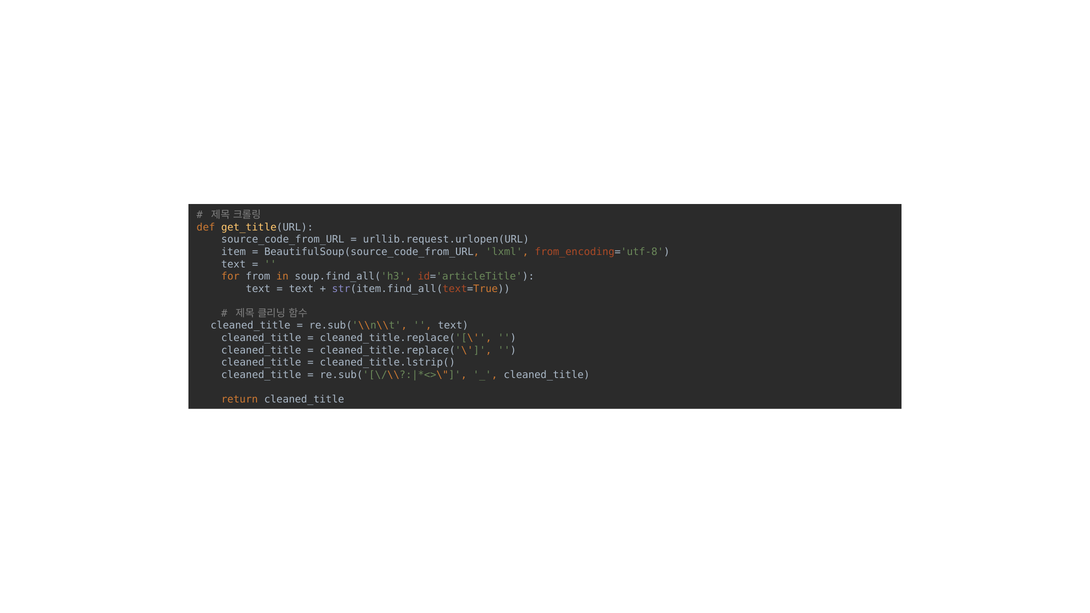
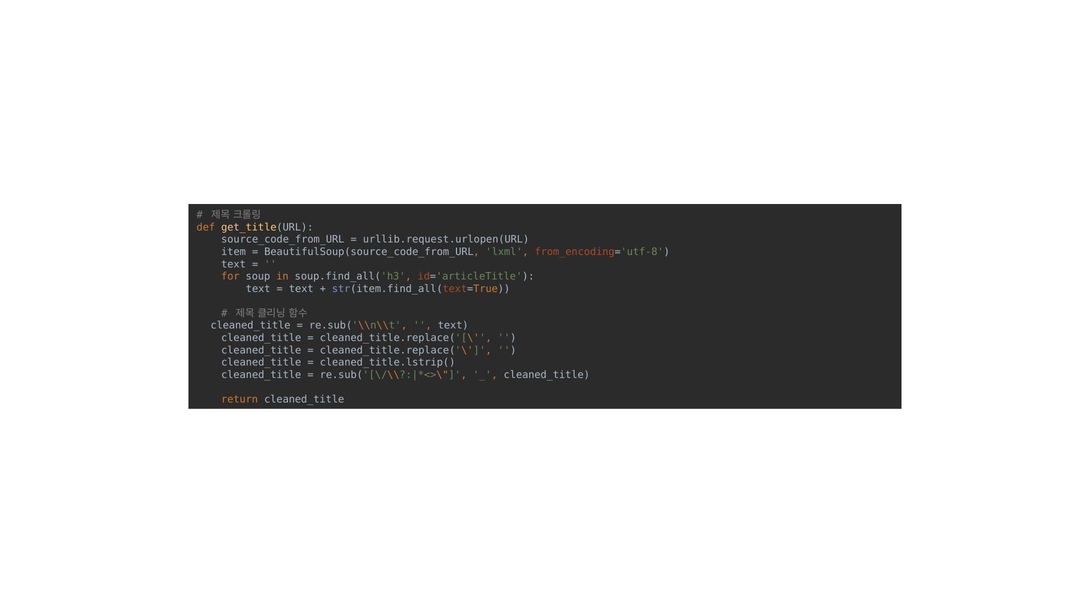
from: from -> soup (258, 277)
